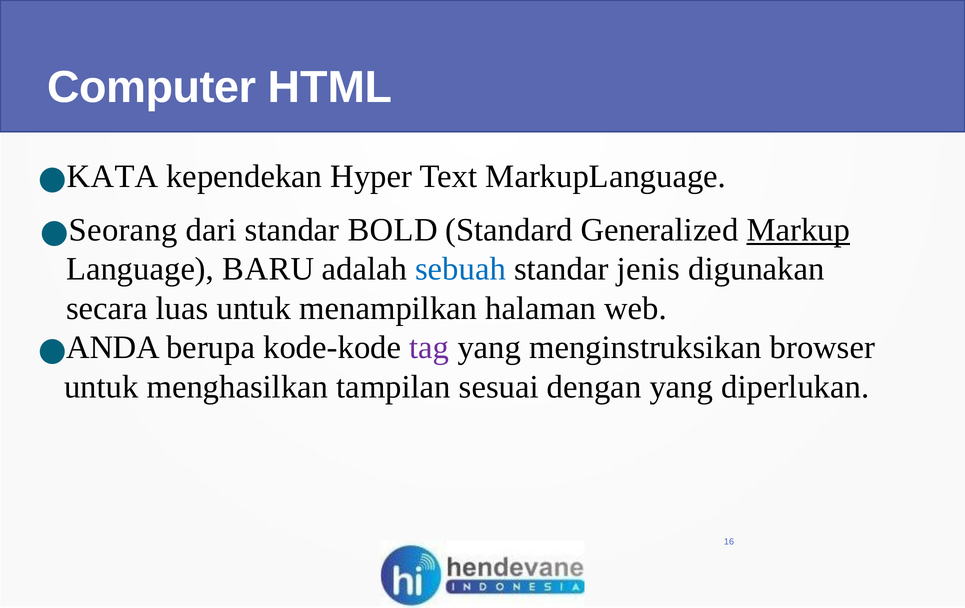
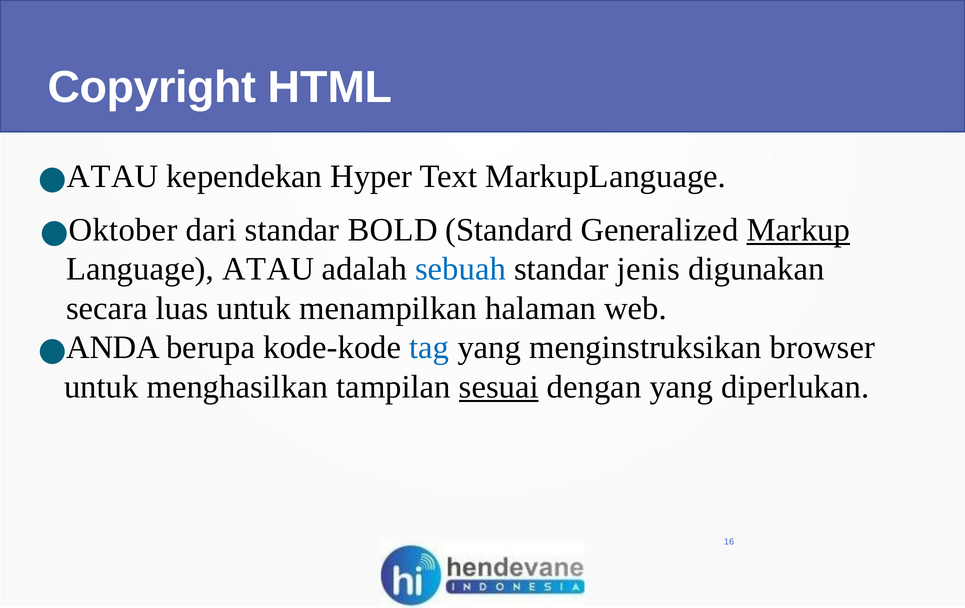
Computer: Computer -> Copyright (152, 87)
KATA: KATA -> ATAU (113, 176)
Seorang: Seorang -> Oktober (123, 230)
Language BARU: BARU -> ATAU (268, 269)
tag colour: purple -> blue (429, 348)
sesuai underline: none -> present (499, 387)
